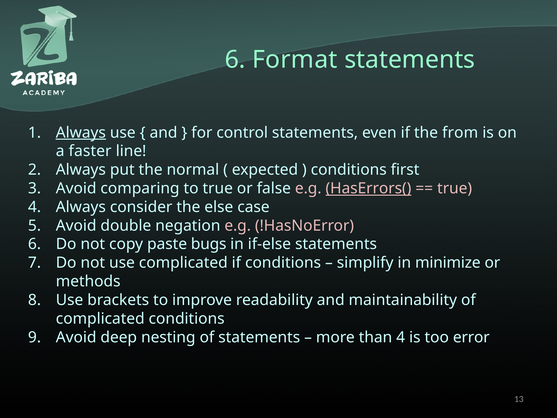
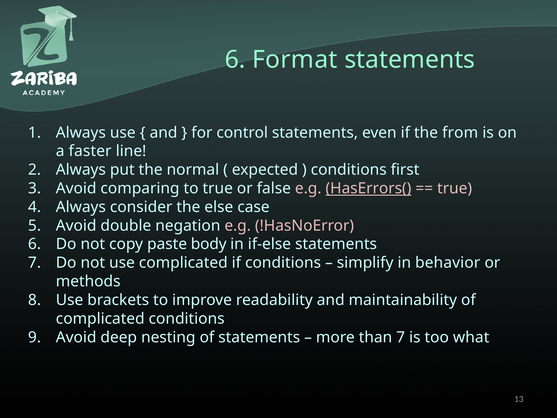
Always underline: present -> none (81, 132)
bugs: bugs -> body (209, 244)
minimize: minimize -> behavior (448, 263)
than 4: 4 -> 7 (401, 337)
error: error -> what (471, 337)
